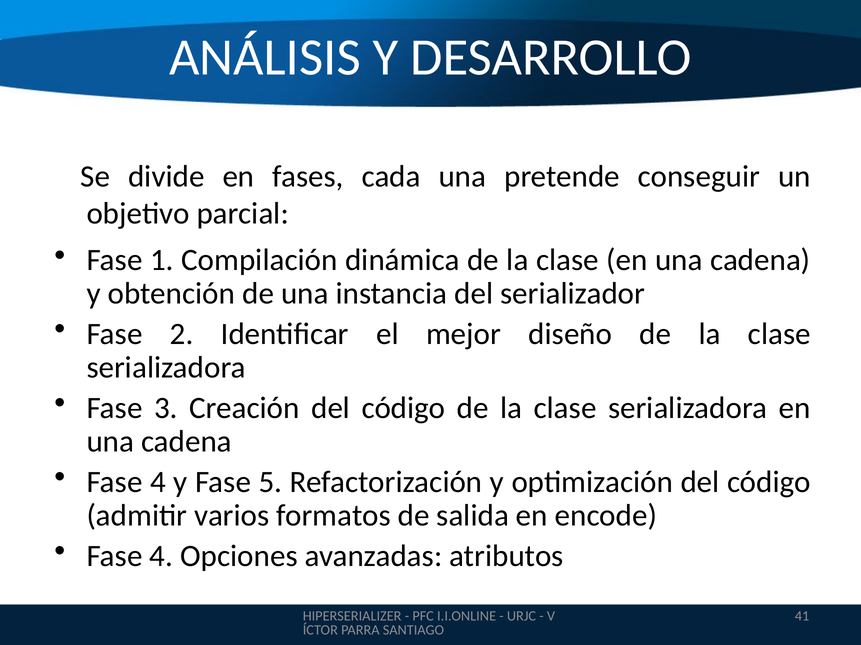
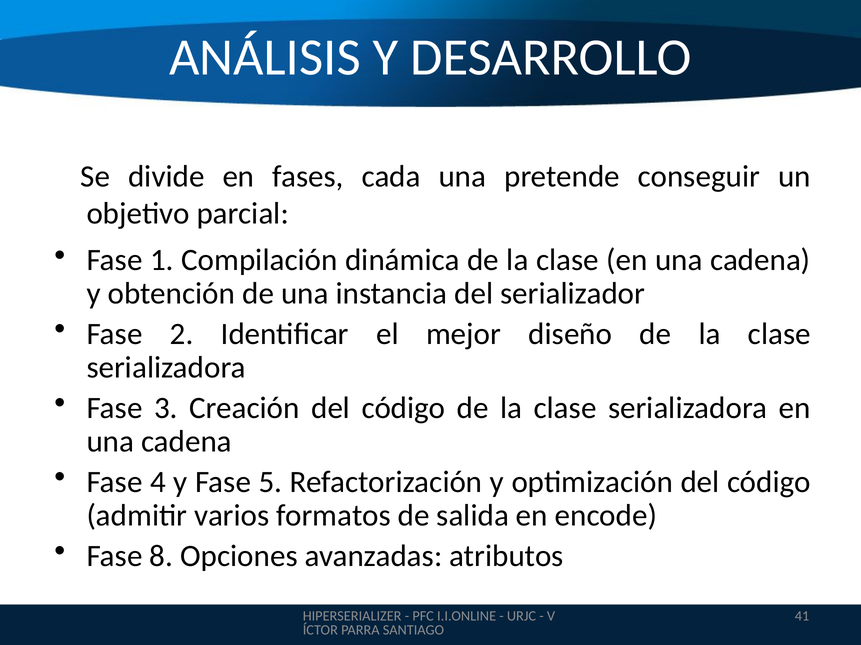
4: 4 -> 8 (161, 557)
